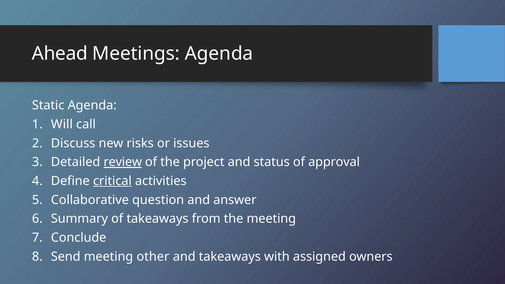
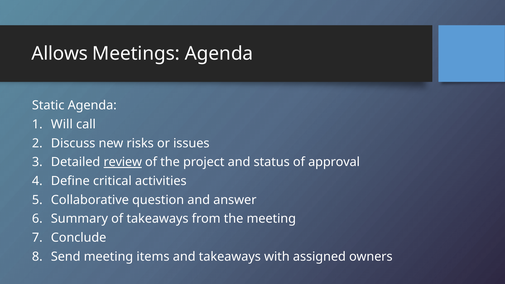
Ahead: Ahead -> Allows (60, 53)
critical underline: present -> none (112, 181)
other: other -> items (153, 257)
